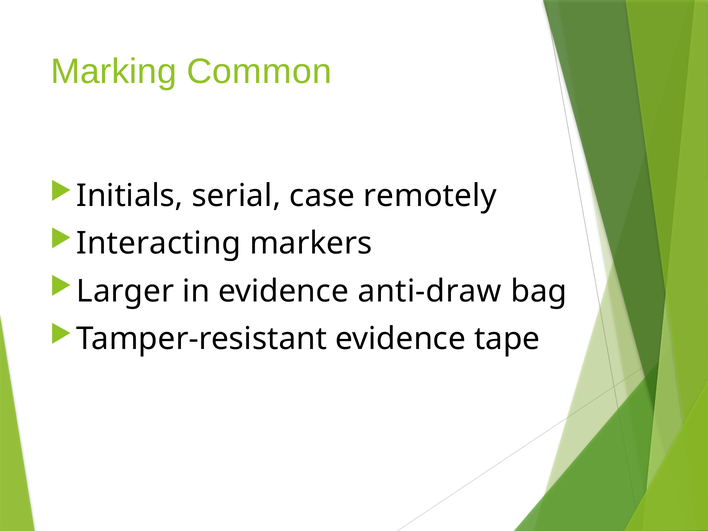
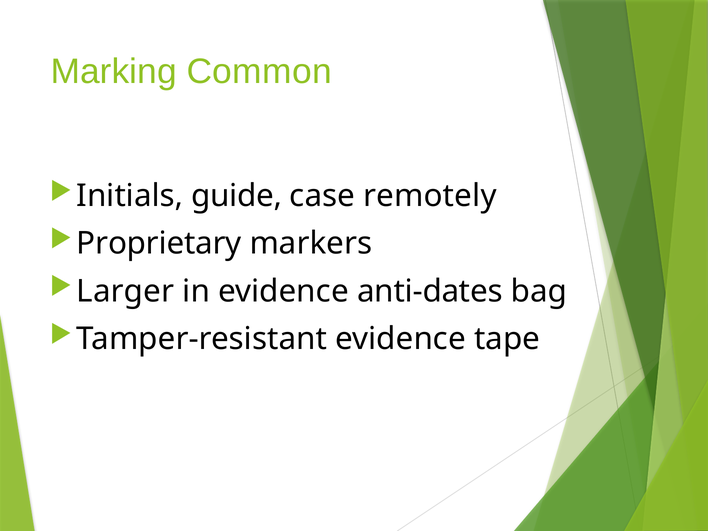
serial: serial -> guide (237, 196)
Interacting: Interacting -> Proprietary (159, 244)
anti-draw: anti-draw -> anti-dates (430, 291)
